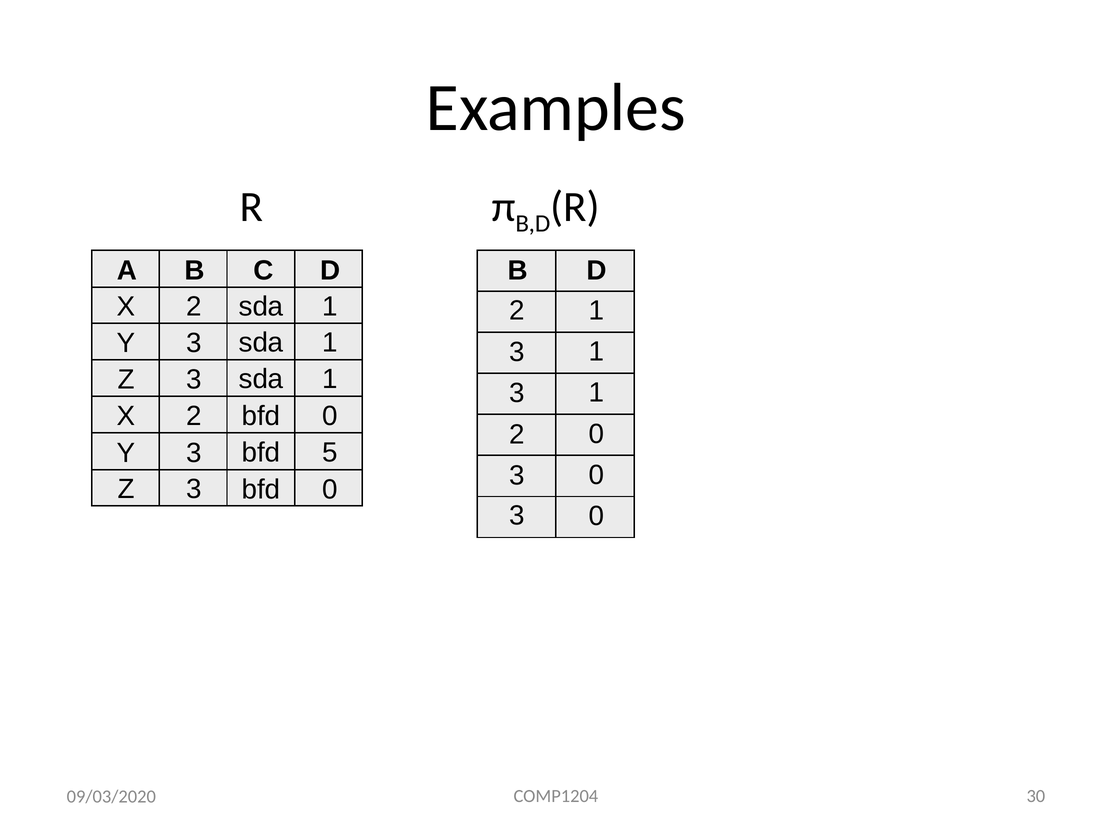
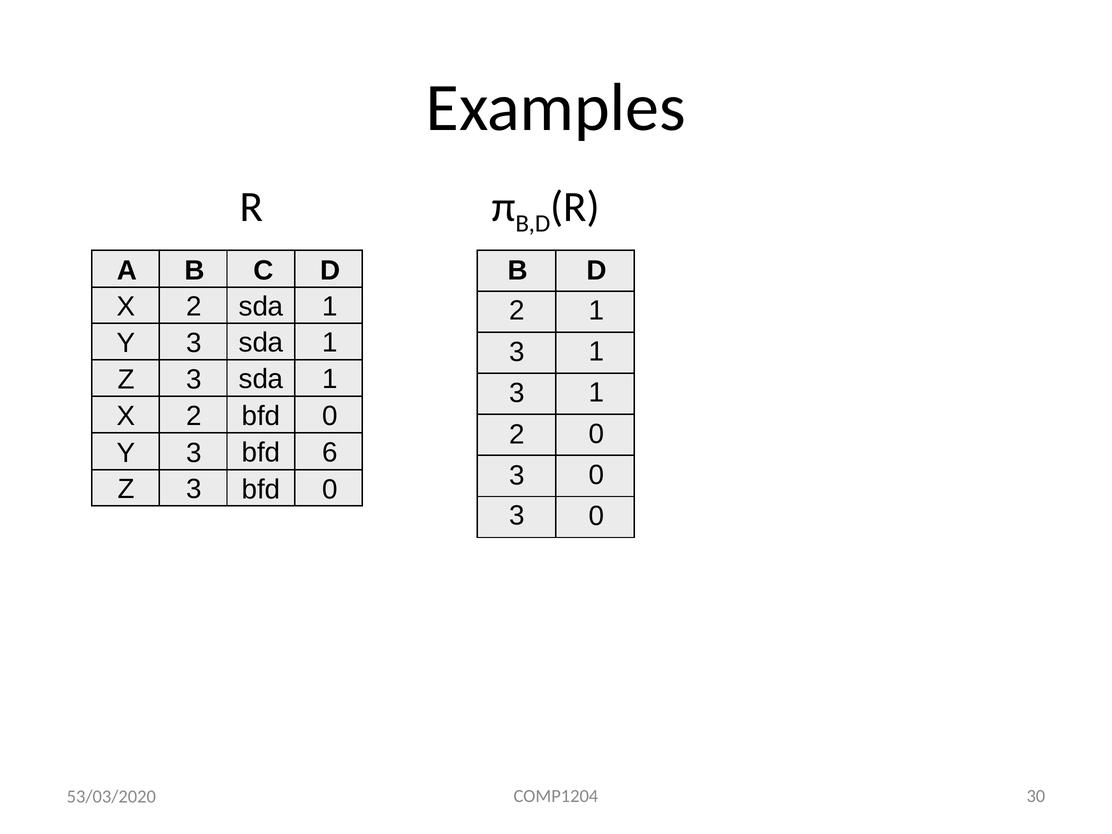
5: 5 -> 6 (330, 453)
09/03/2020: 09/03/2020 -> 53/03/2020 (111, 796)
